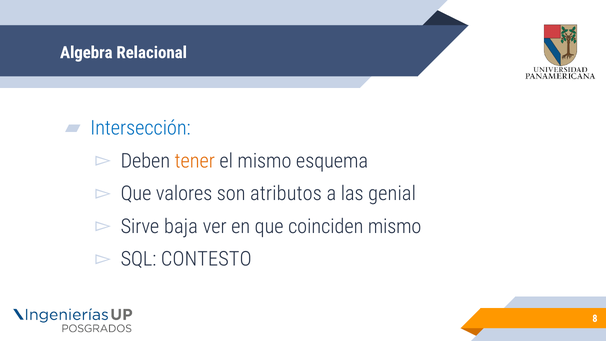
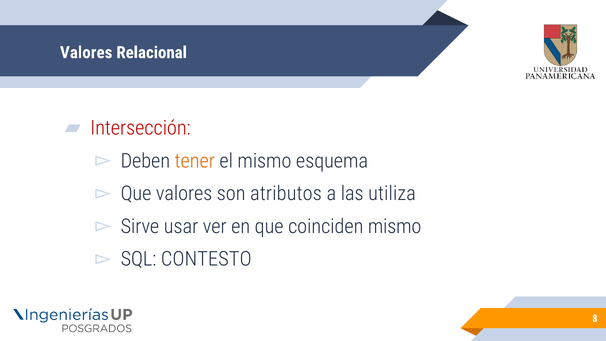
Algebra: Algebra -> Valores (86, 53)
Intersección colour: blue -> red (141, 128)
genial: genial -> utiliza (392, 194)
baja: baja -> usar (181, 226)
